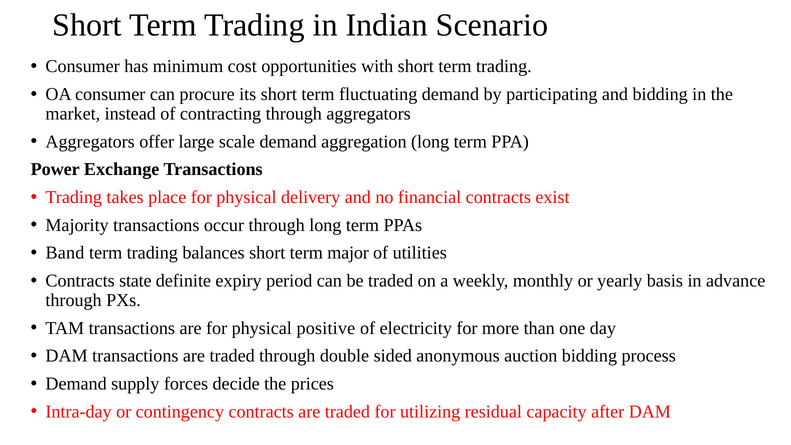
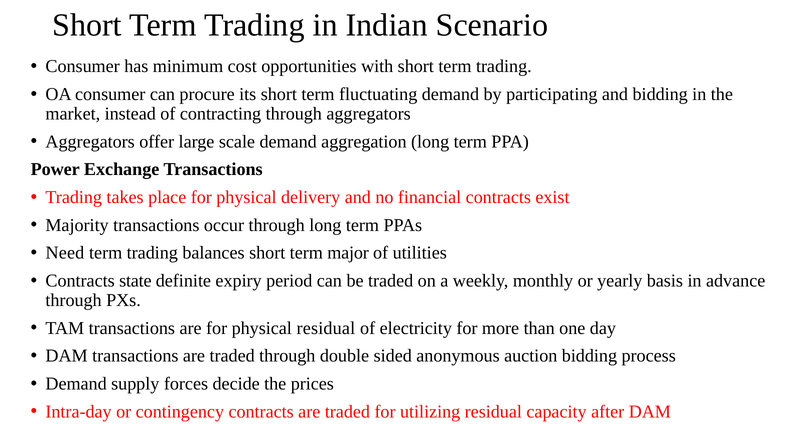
Band: Band -> Need (65, 253)
physical positive: positive -> residual (326, 328)
